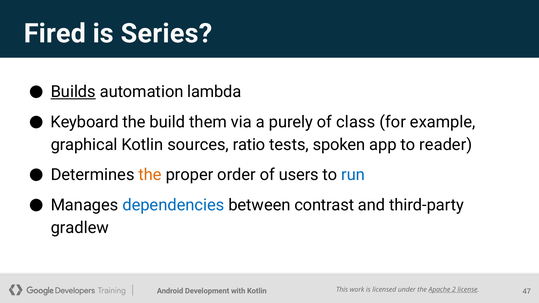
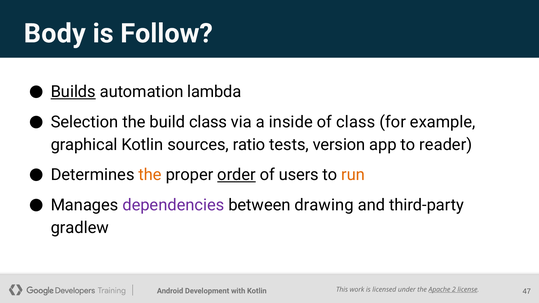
Fired: Fired -> Body (55, 34)
Series: Series -> Follow (167, 34)
Keyboard: Keyboard -> Selection (85, 122)
build them: them -> class (208, 122)
purely: purely -> inside (291, 122)
spoken: spoken -> version (339, 145)
order underline: none -> present (237, 175)
run colour: blue -> orange (353, 175)
dependencies colour: blue -> purple (173, 205)
contrast: contrast -> drawing (324, 205)
